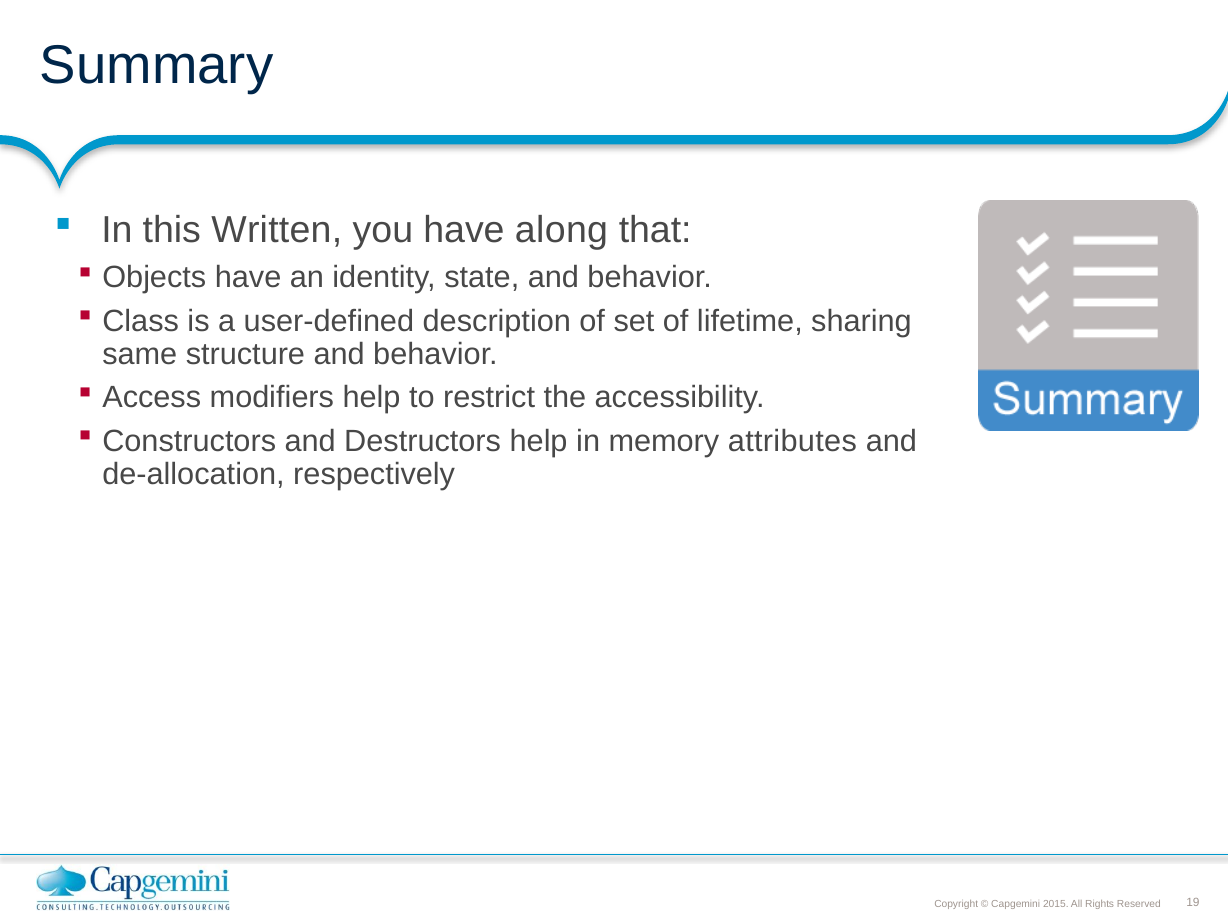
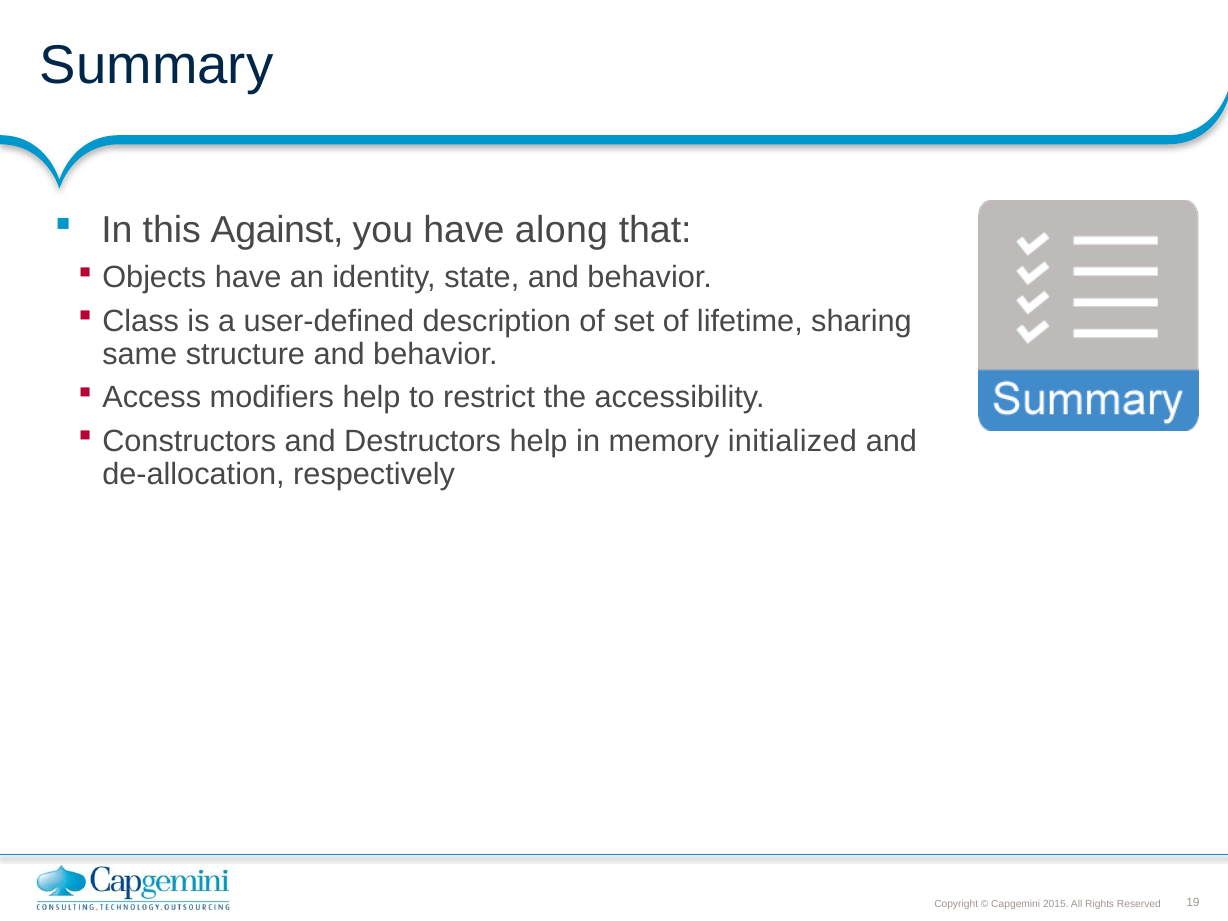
Written: Written -> Against (277, 230)
attributes: attributes -> initialized (792, 441)
